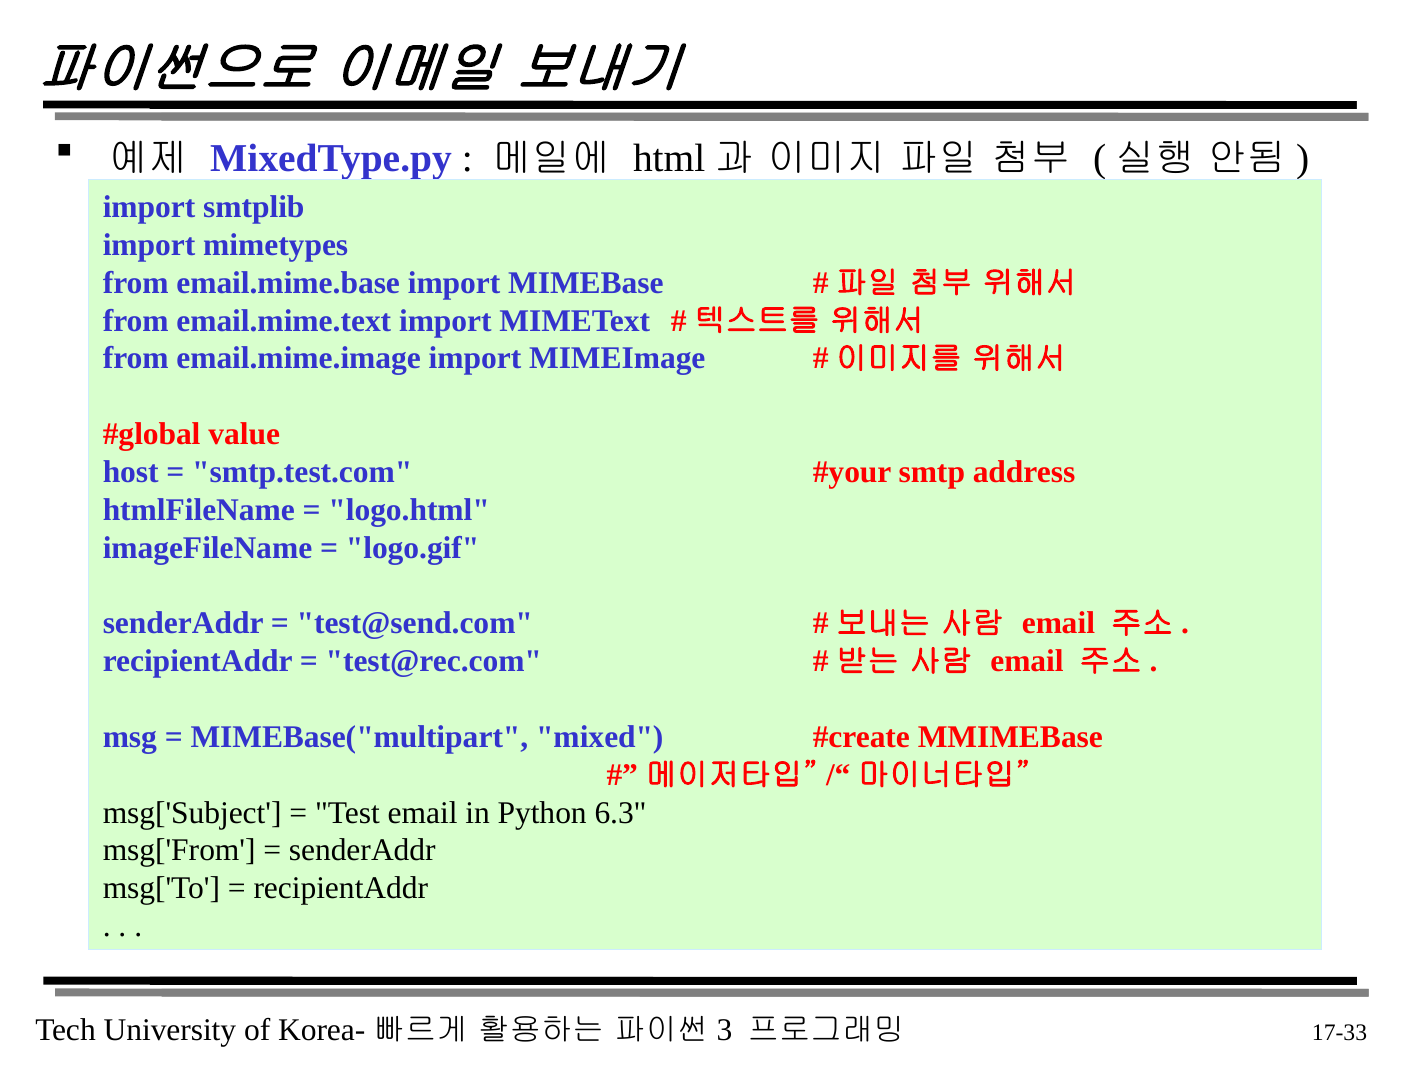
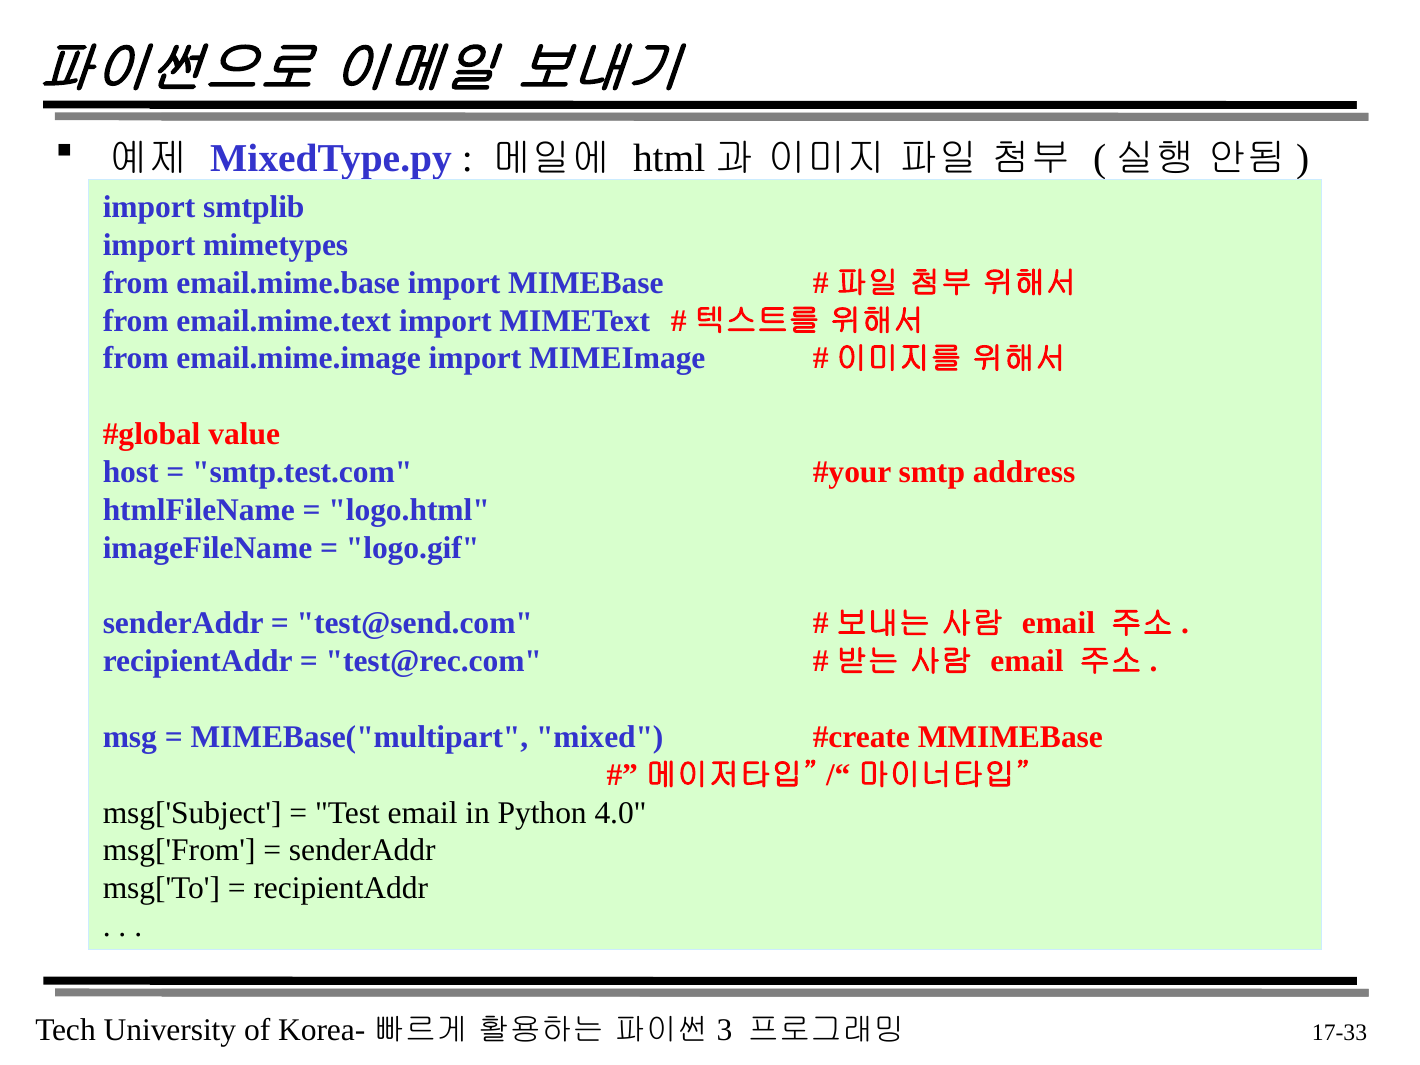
6.3: 6.3 -> 4.0 (621, 813)
